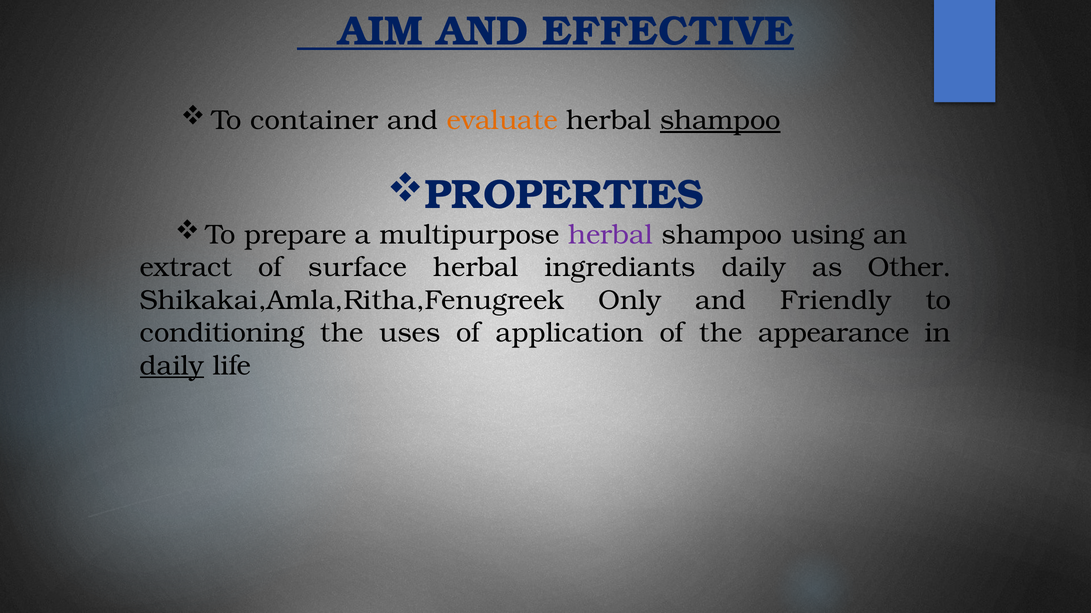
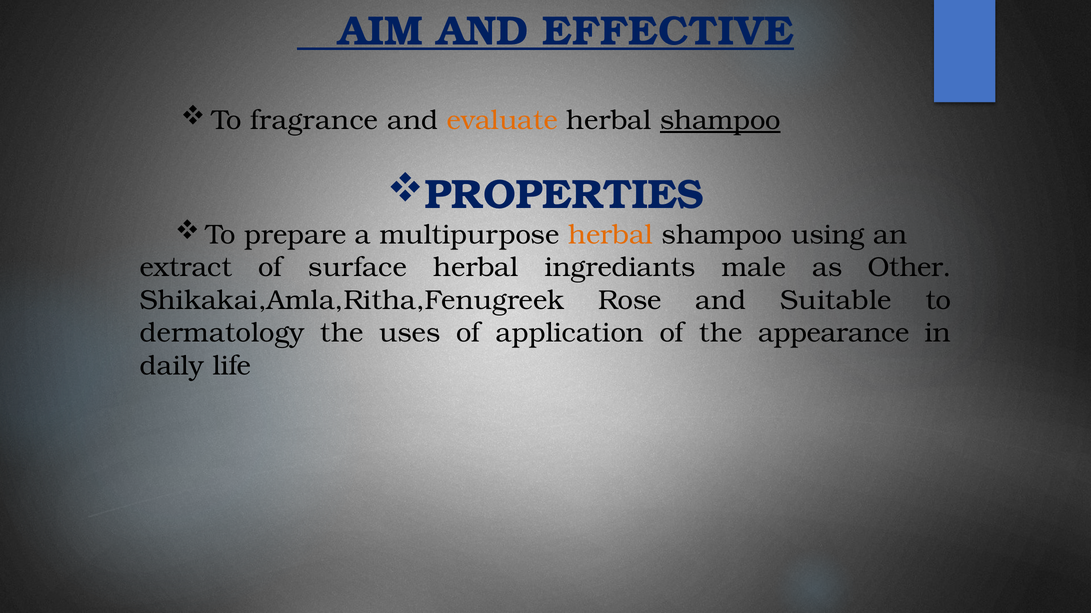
container: container -> fragrance (314, 120)
herbal colour: purple -> orange (611, 235)
ingrediants daily: daily -> male (754, 268)
Only: Only -> Rose (630, 300)
Friendly: Friendly -> Suitable (836, 300)
conditioning: conditioning -> dermatology (222, 333)
daily underline: present -> none (172, 366)
